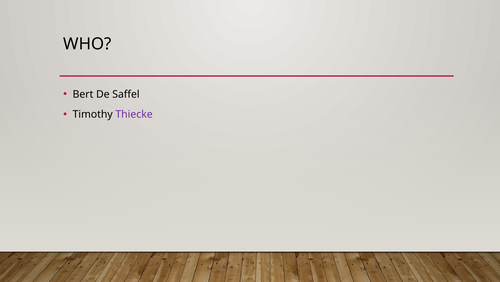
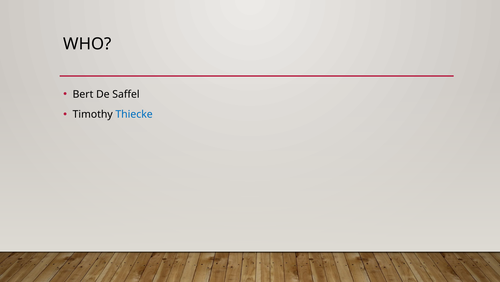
Thiecke colour: purple -> blue (134, 114)
